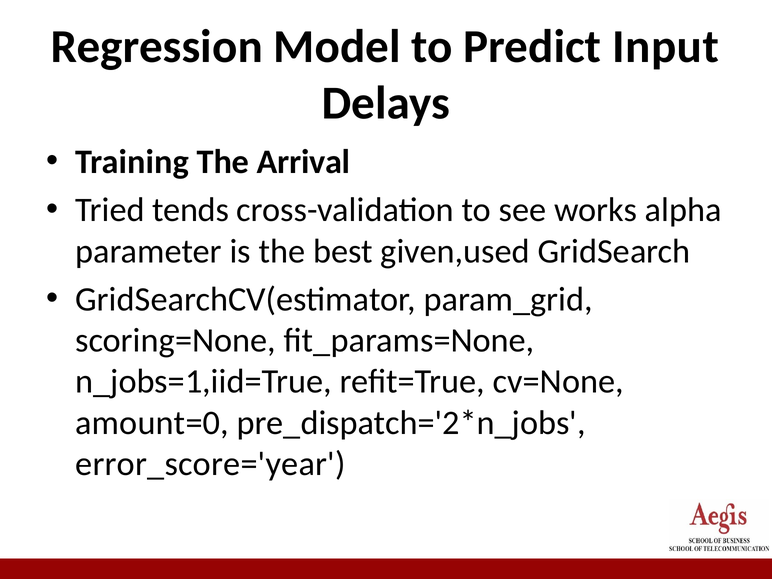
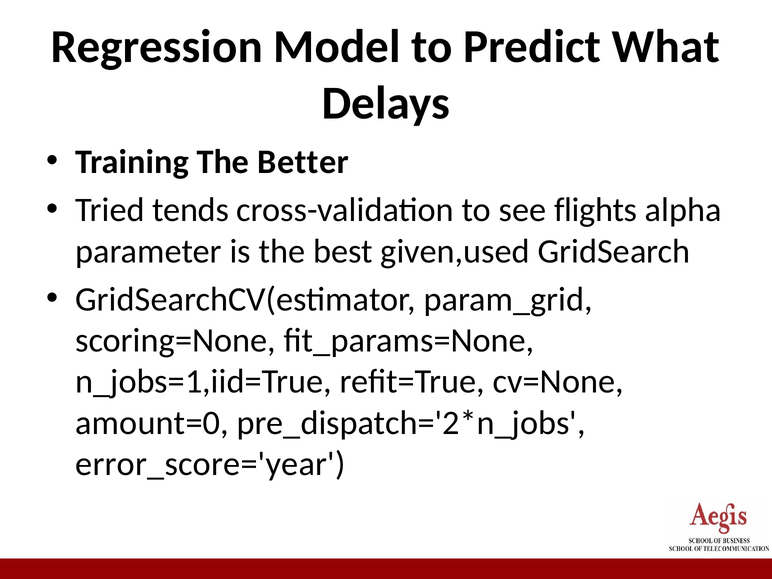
Input: Input -> What (666, 46)
Arrival: Arrival -> Better (303, 162)
works: works -> flights (596, 210)
